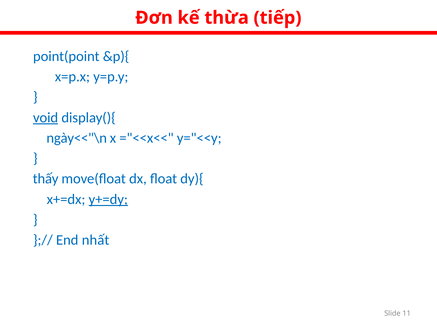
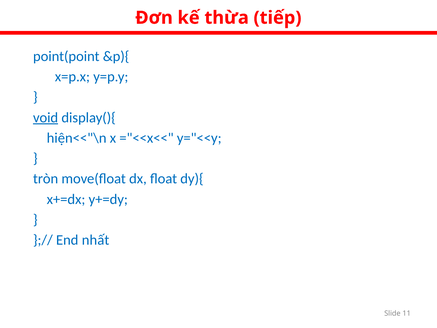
ngày<<"\n: ngày<<"\n -> hiện<<"\n (77, 138)
thấy: thấy -> tròn (46, 179)
y+=dy underline: present -> none (108, 199)
